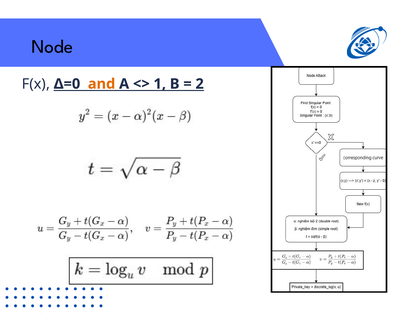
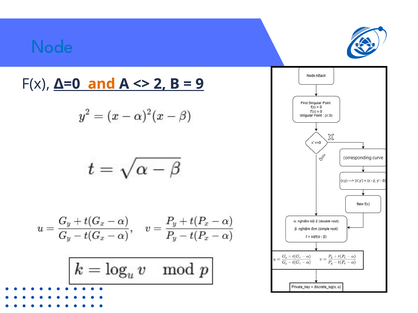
Node colour: black -> blue (52, 47)
1: 1 -> 2 (160, 84)
2: 2 -> 9 (200, 84)
